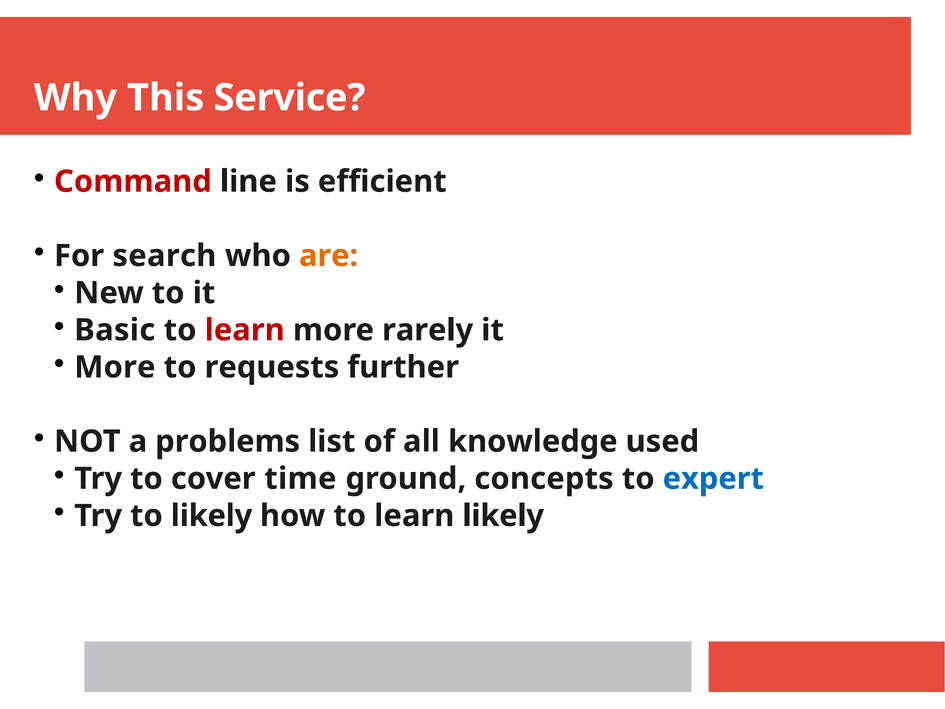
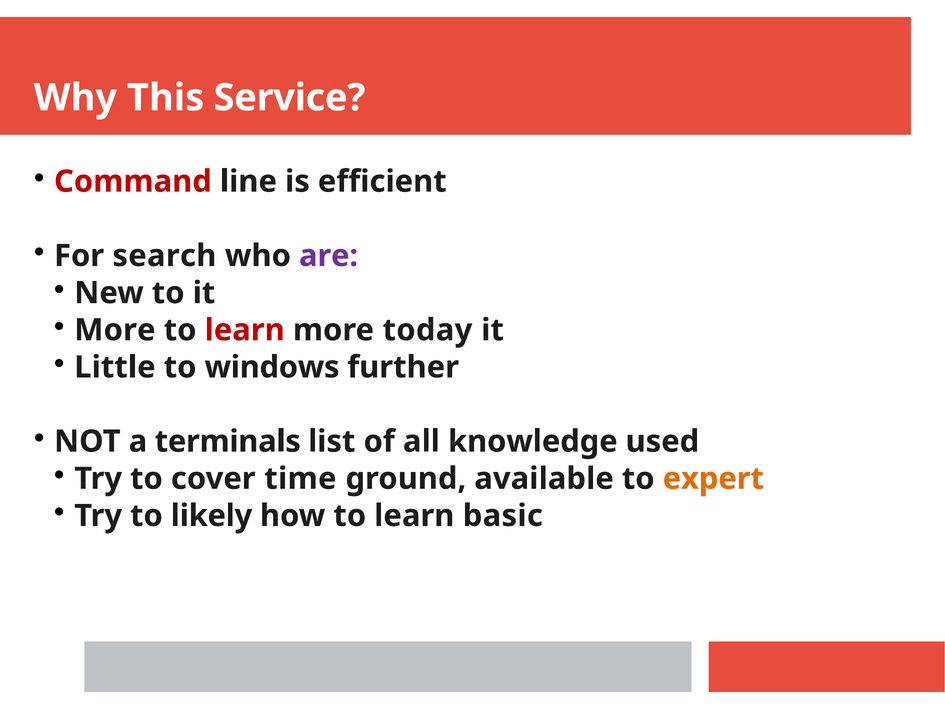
are colour: orange -> purple (329, 256)
Basic: Basic -> More (115, 330)
rarely: rarely -> today (427, 330)
More: More -> Little (115, 367)
requests: requests -> windows (272, 367)
problems: problems -> terminals (228, 441)
concepts: concepts -> available (544, 478)
expert colour: blue -> orange (713, 478)
learn likely: likely -> basic (503, 516)
